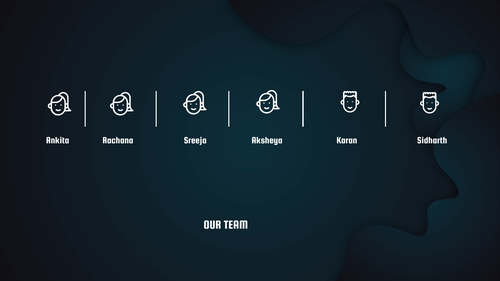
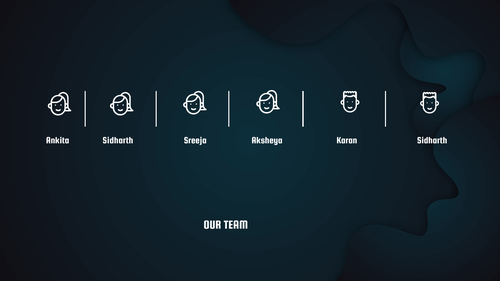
Rachana: Rachana -> Sidharth (118, 140)
